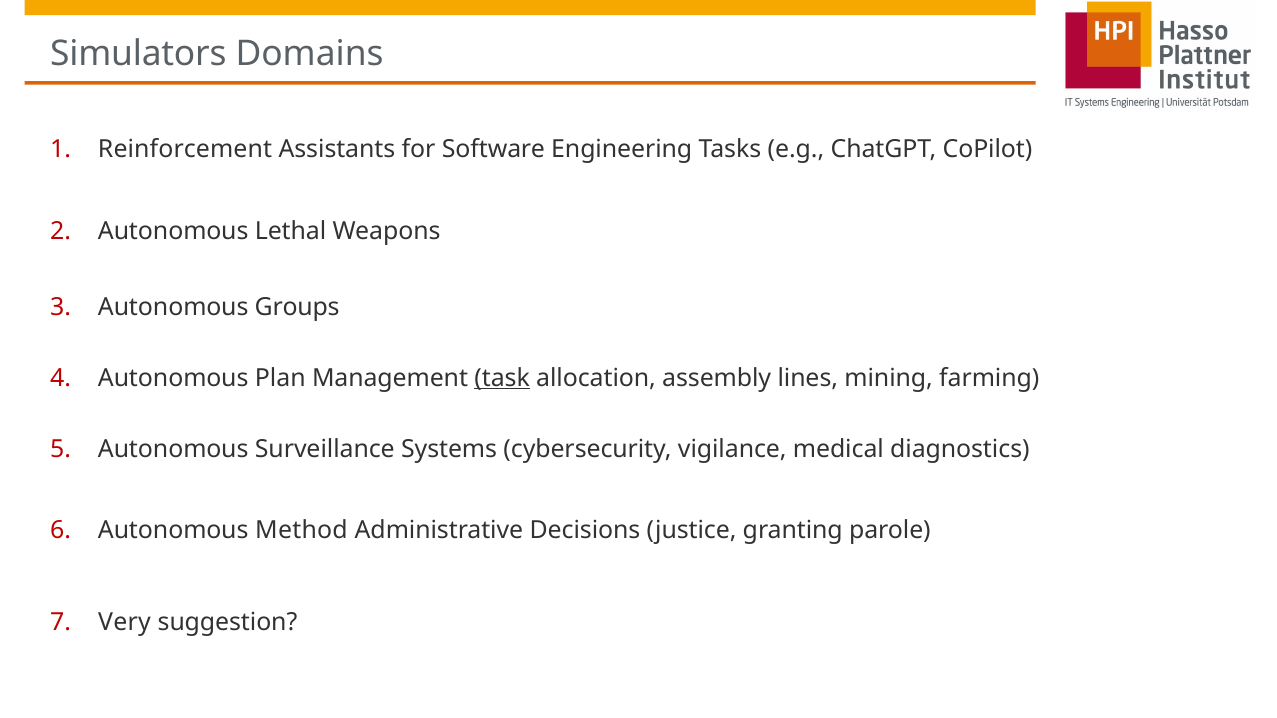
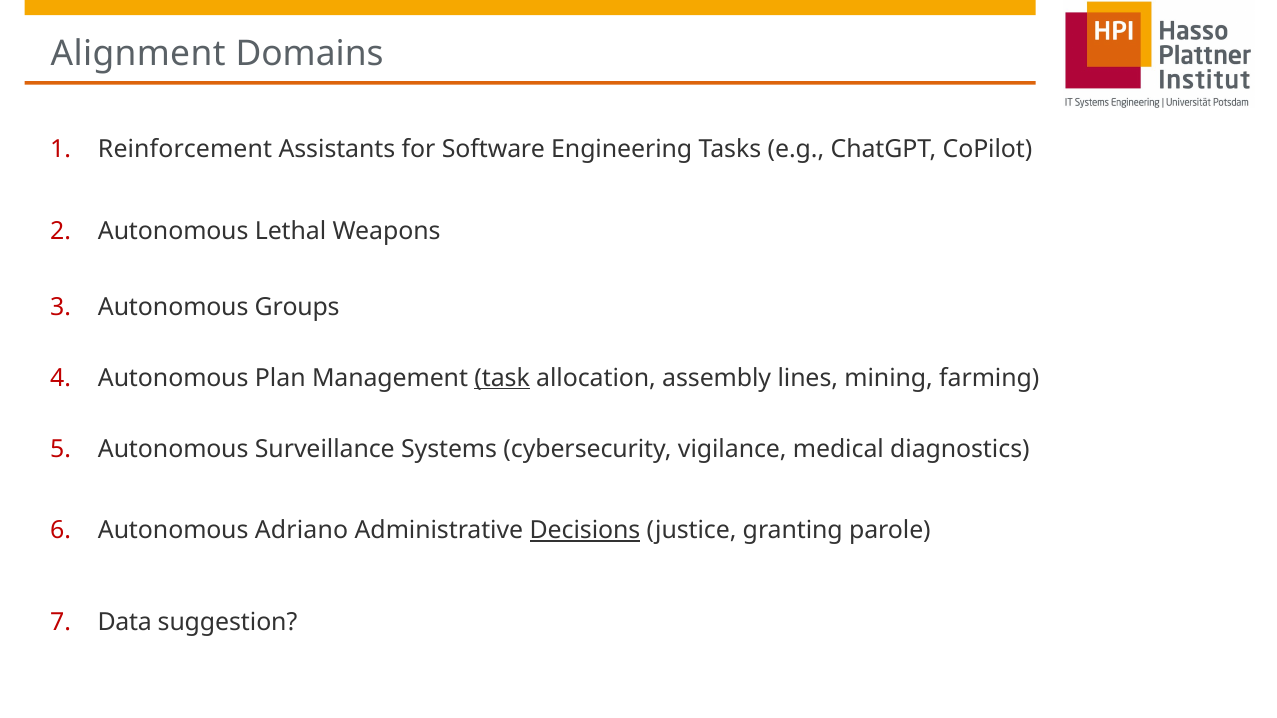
Simulators: Simulators -> Alignment (138, 54)
Method: Method -> Adriano (302, 531)
Decisions underline: none -> present (585, 531)
Very: Very -> Data (125, 623)
